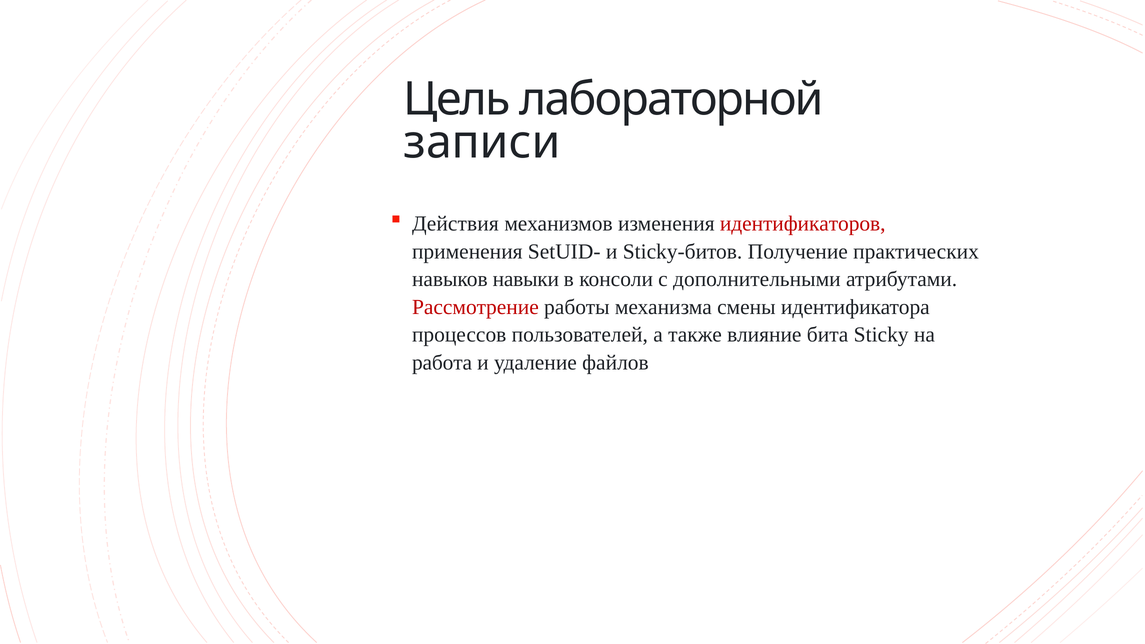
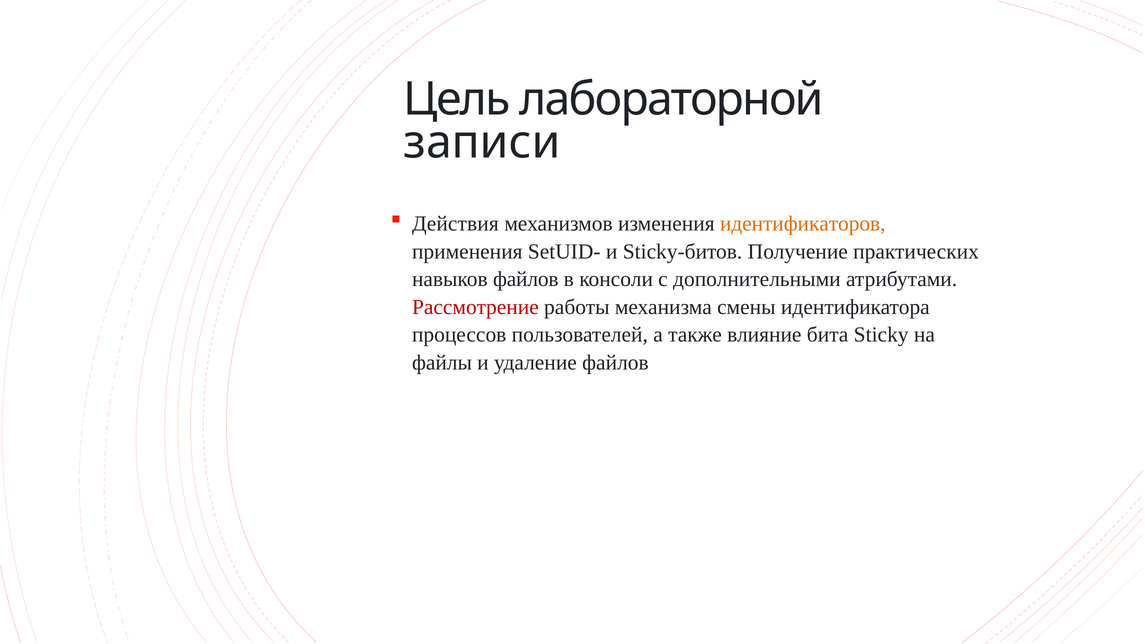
идентификаторов colour: red -> orange (803, 224)
навыков навыки: навыки -> файлов (526, 279)
работа: работа -> файлы (442, 363)
